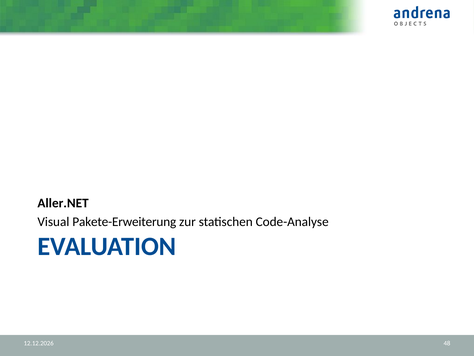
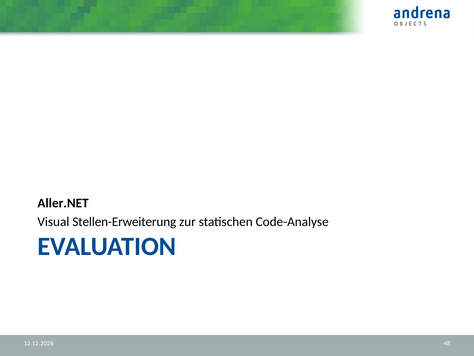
Pakete-Erweiterung: Pakete-Erweiterung -> Stellen-Erweiterung (124, 221)
